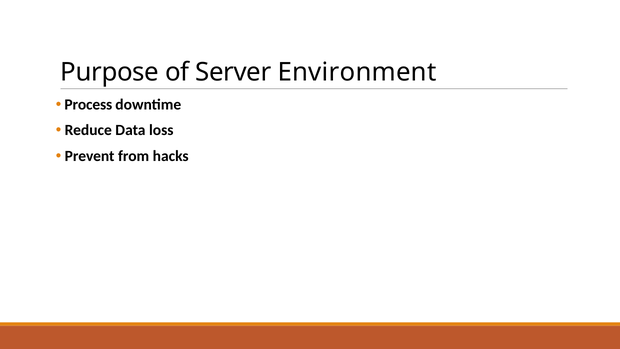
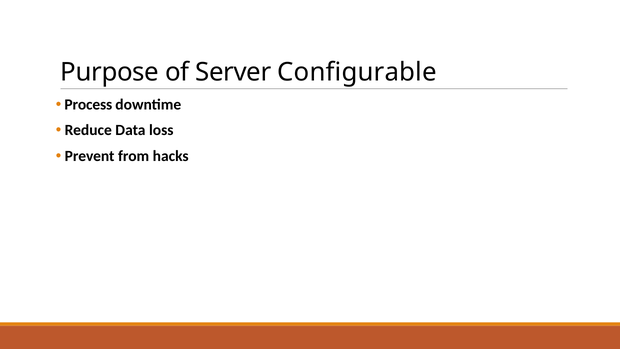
Environment: Environment -> Configurable (357, 72)
